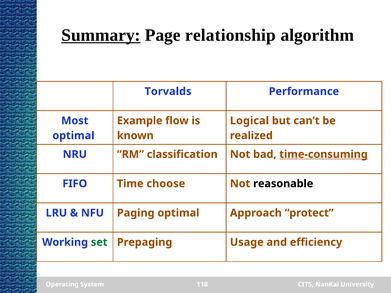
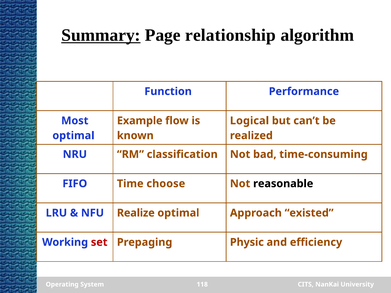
Torvalds: Torvalds -> Function (168, 92)
time-consuming underline: present -> none (324, 154)
Paging: Paging -> Realize (136, 213)
protect: protect -> existed (309, 213)
set colour: green -> red (99, 242)
Usage: Usage -> Physic (247, 242)
